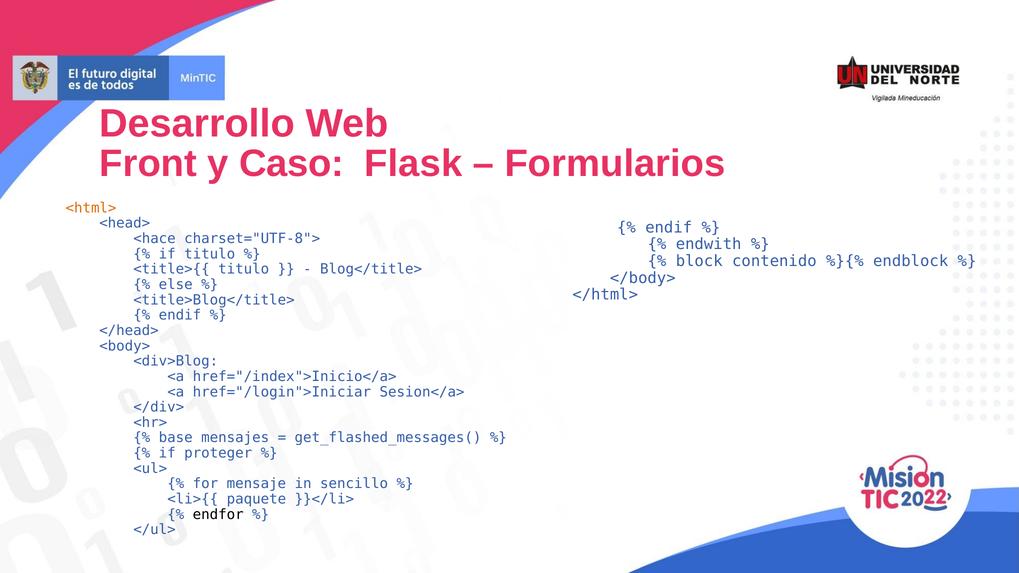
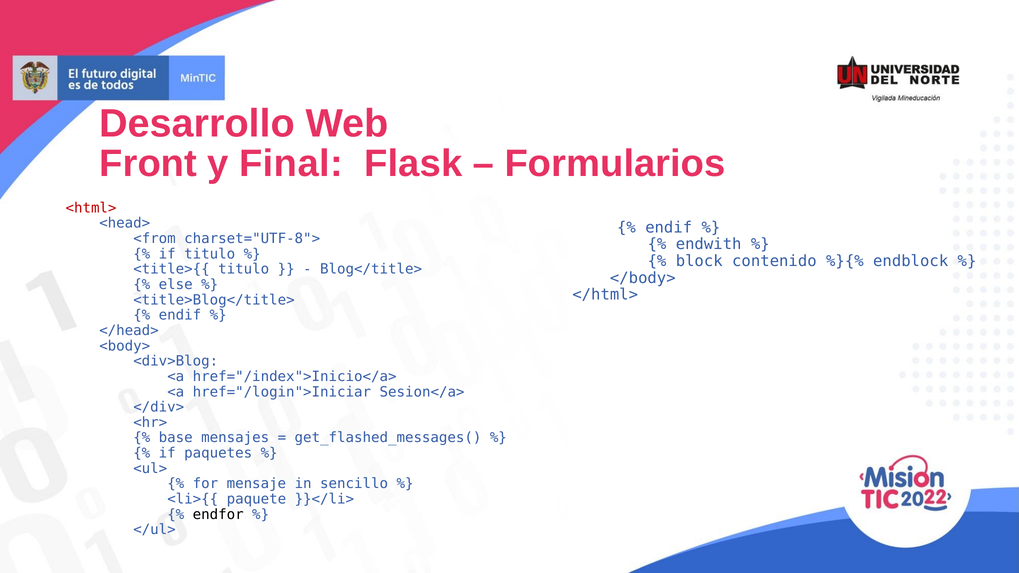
Caso: Caso -> Final (291, 163)
<html> colour: orange -> red (91, 208)
<hace: <hace -> <from (155, 239)
proteger: proteger -> paquetes (218, 453)
